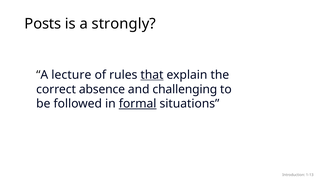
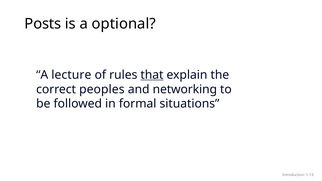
strongly: strongly -> optional (124, 24)
absence: absence -> peoples (102, 89)
challenging: challenging -> networking (185, 89)
formal underline: present -> none (138, 104)
